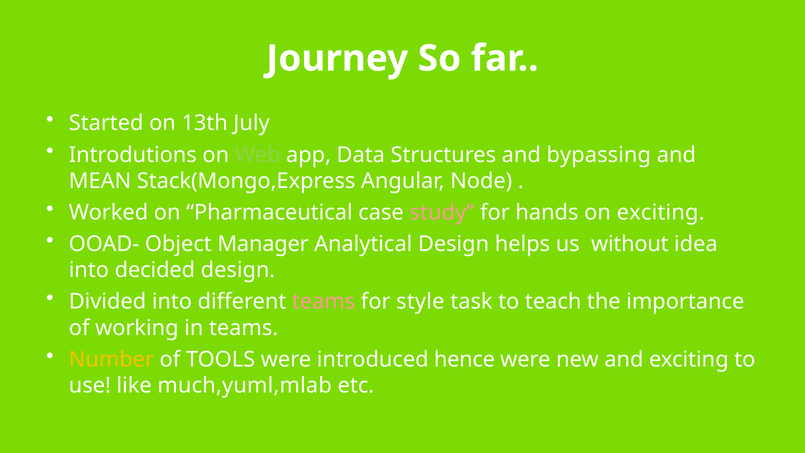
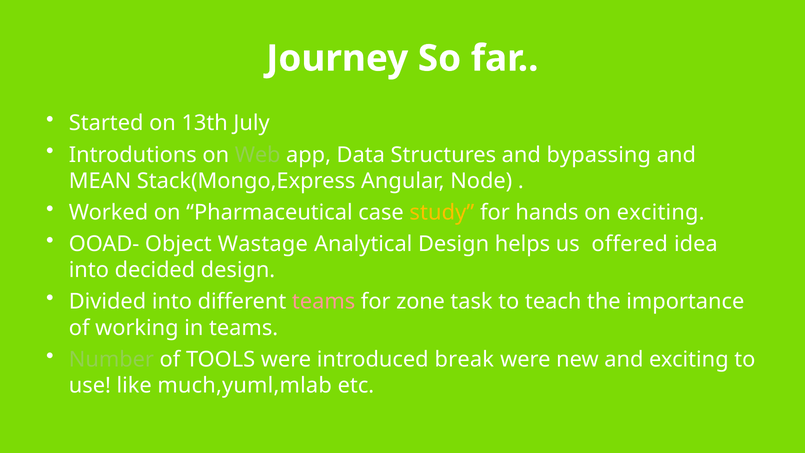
study colour: pink -> yellow (442, 212)
Manager: Manager -> Wastage (263, 244)
without: without -> offered (630, 244)
style: style -> zone (421, 302)
Number colour: yellow -> light green (111, 359)
hence: hence -> break (464, 359)
